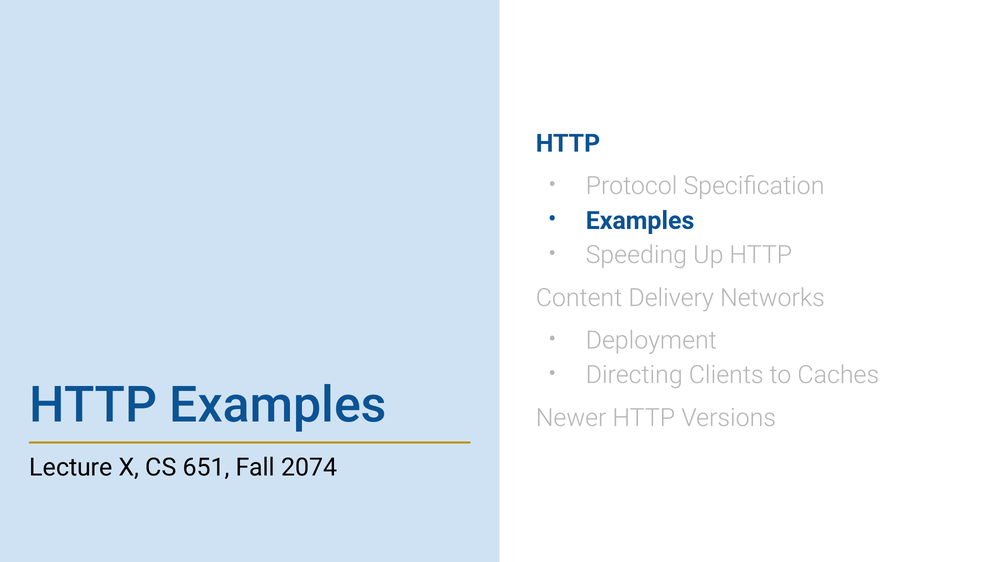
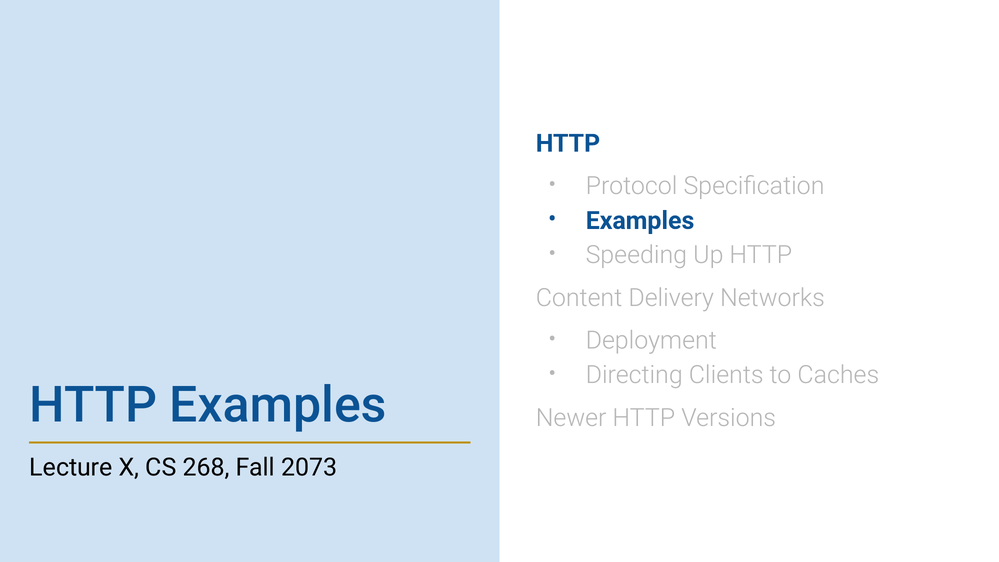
651: 651 -> 268 (206, 468)
2074: 2074 -> 2073 (309, 468)
